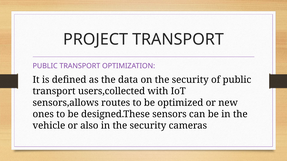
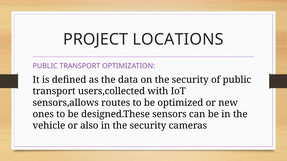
PROJECT TRANSPORT: TRANSPORT -> LOCATIONS (178, 40)
